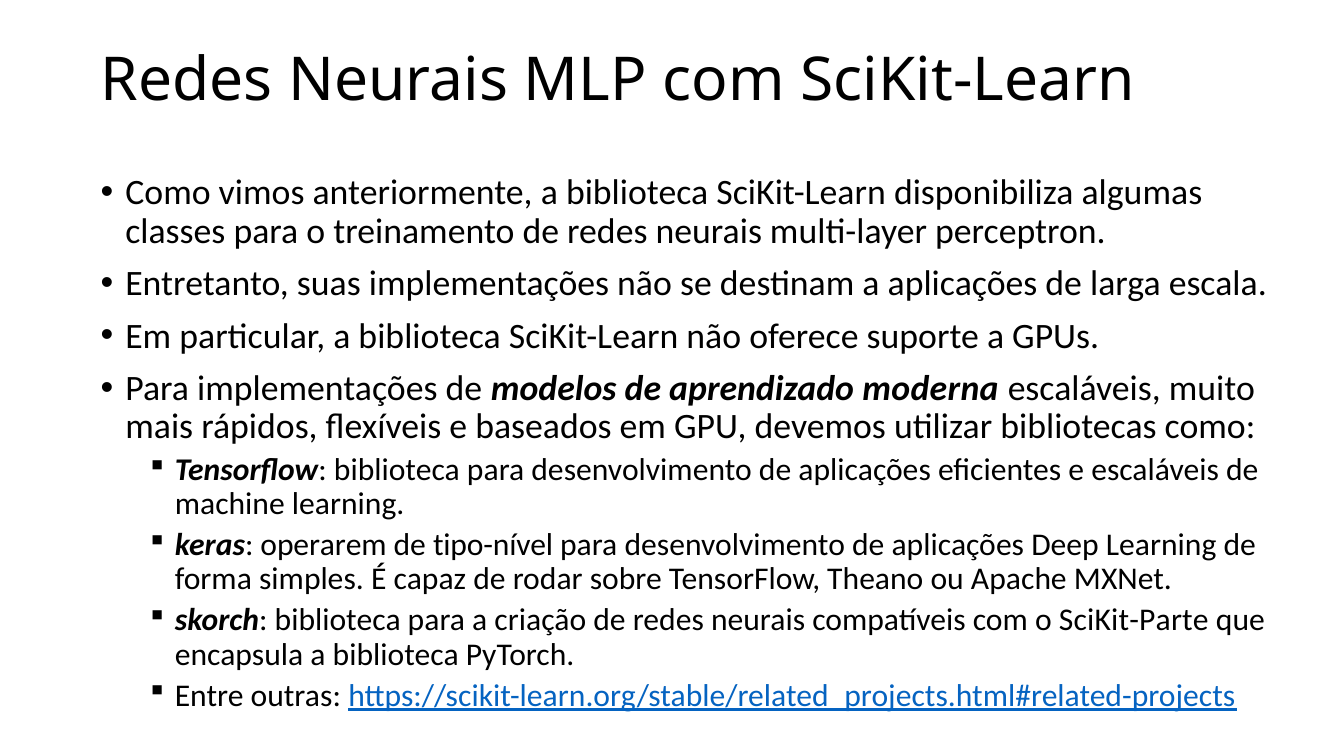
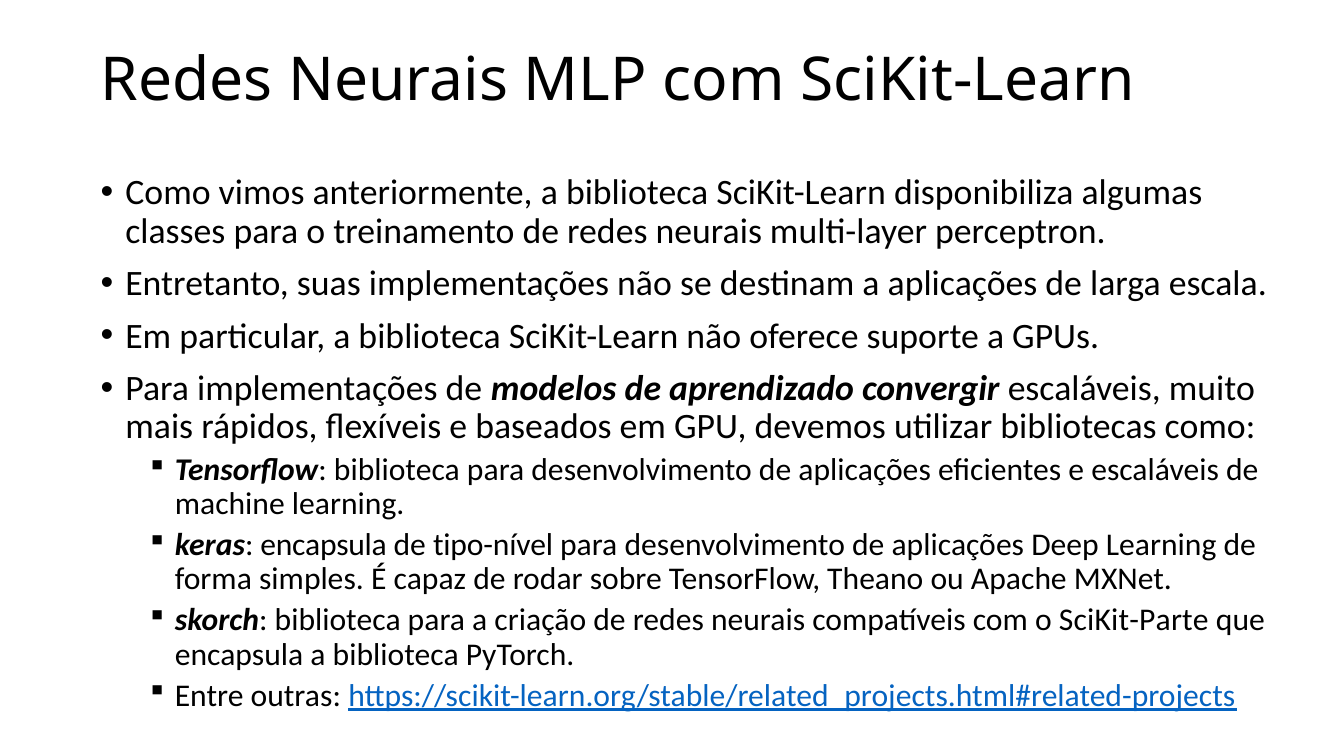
moderna: moderna -> convergir (931, 389)
keras operarem: operarem -> encapsula (324, 546)
